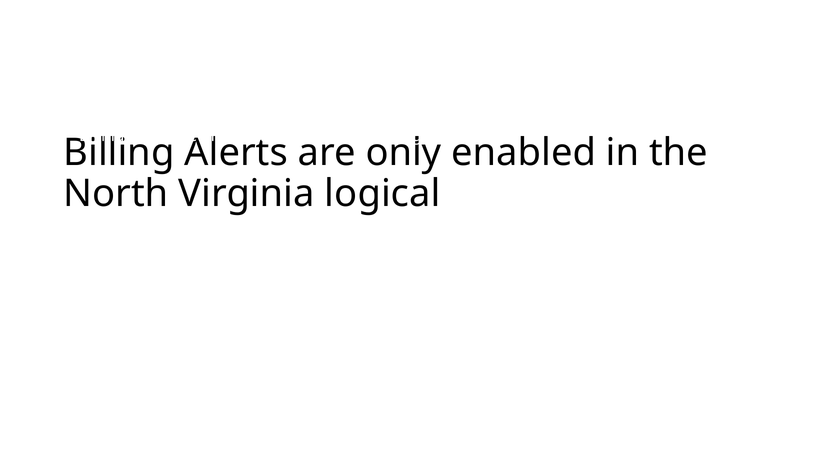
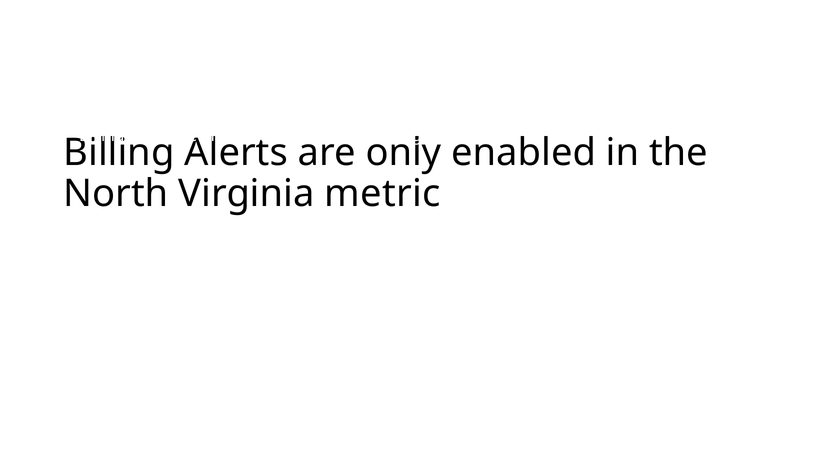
logical: logical -> metric (382, 194)
